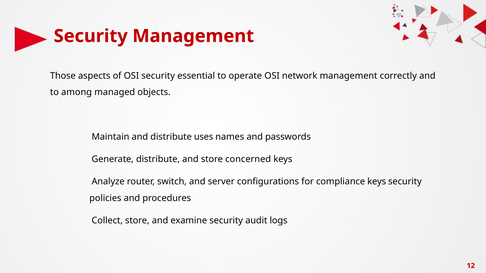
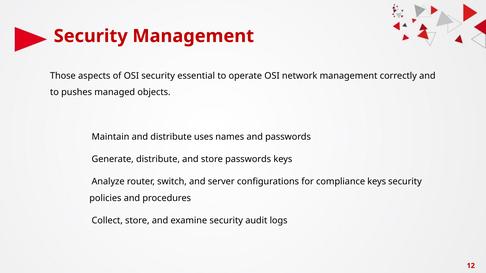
among: among -> pushes (77, 92)
store concerned: concerned -> passwords (248, 159)
